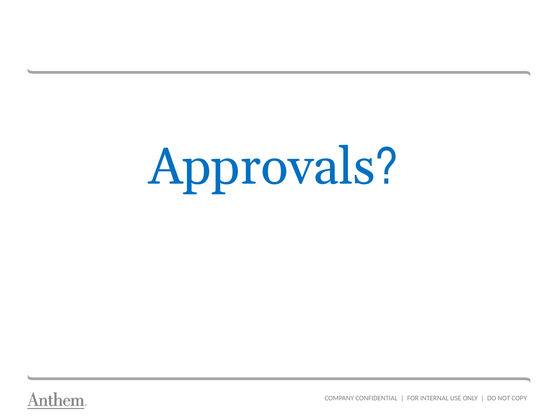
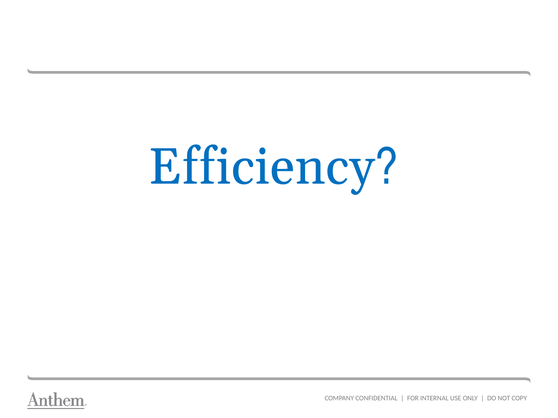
Approvals: Approvals -> Efficiency (261, 167)
